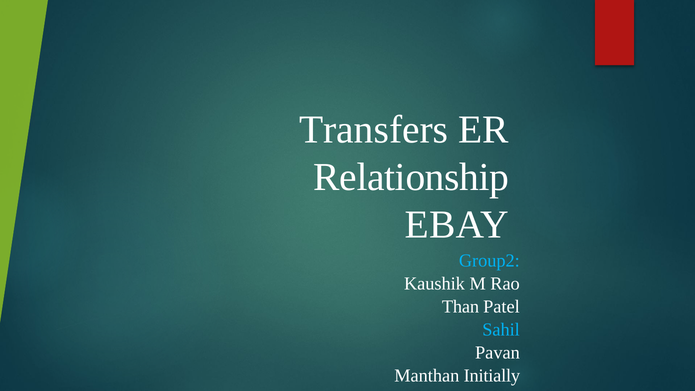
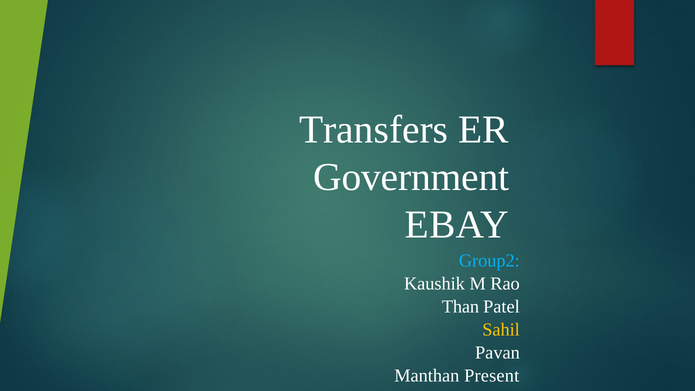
Relationship: Relationship -> Government (411, 177)
Sahil colour: light blue -> yellow (501, 330)
Initially: Initially -> Present (492, 376)
